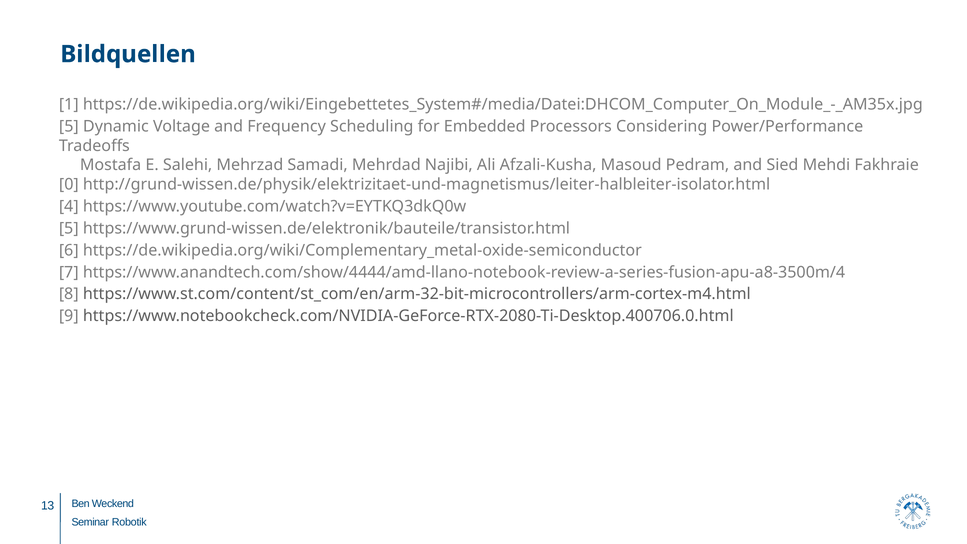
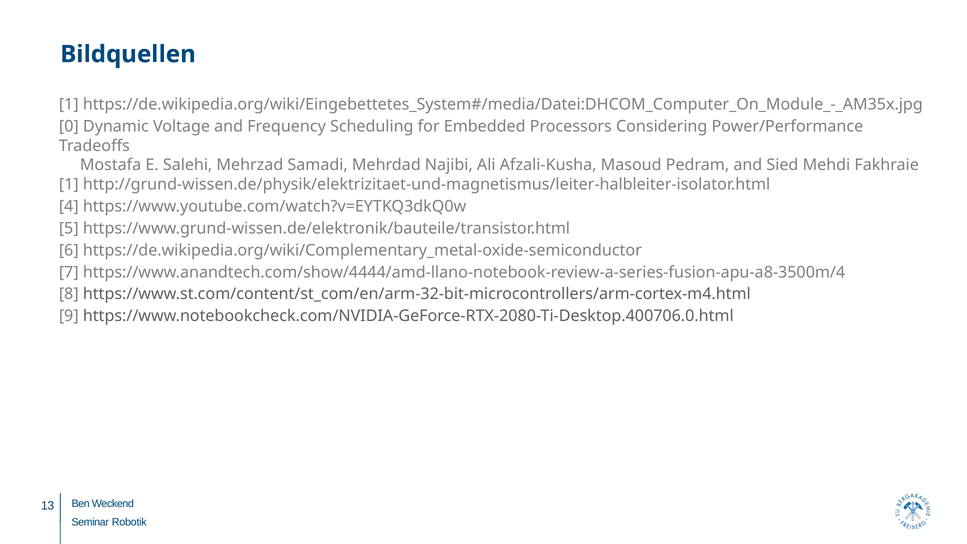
5: 5 -> 0 (69, 126)
0: 0 -> 1 (69, 185)
